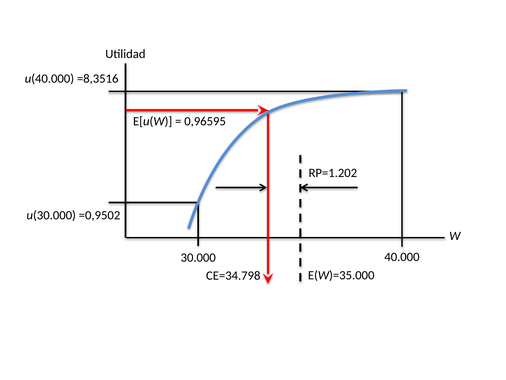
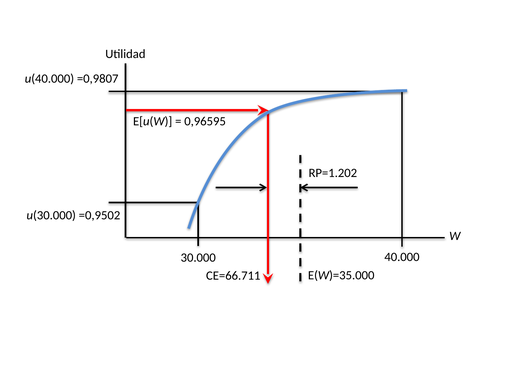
=8,3516: =8,3516 -> =0,9807 (98, 79)
CE=34.798: CE=34.798 -> CE=66.711 (233, 275)
